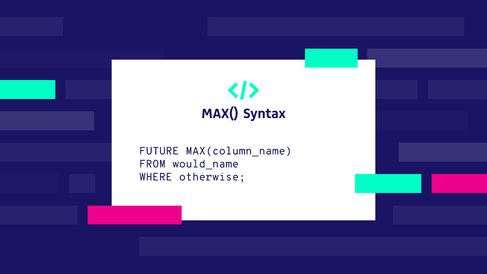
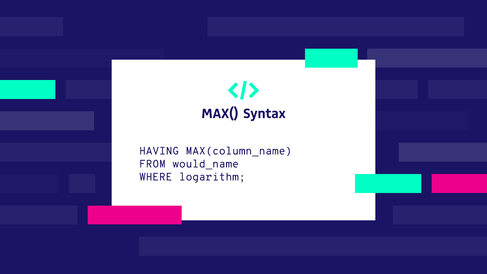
FUTURE: FUTURE -> HAVING (159, 151)
otherwise: otherwise -> logarithm (212, 177)
